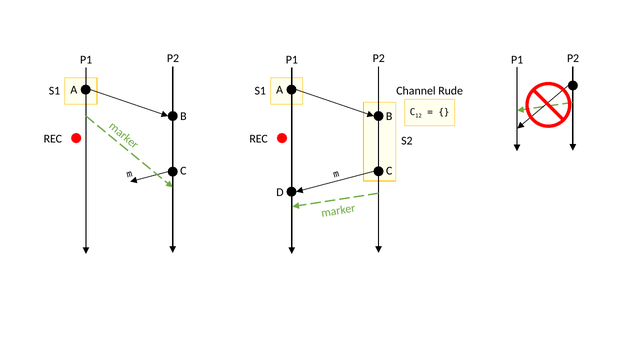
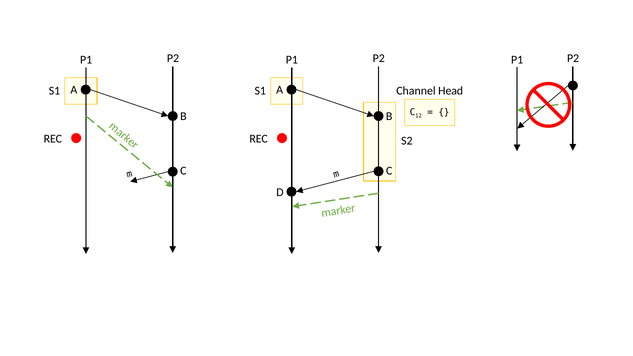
Rude: Rude -> Head (451, 91)
